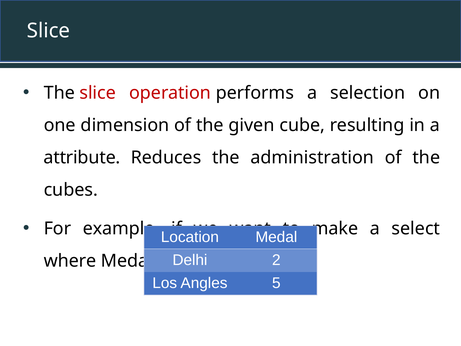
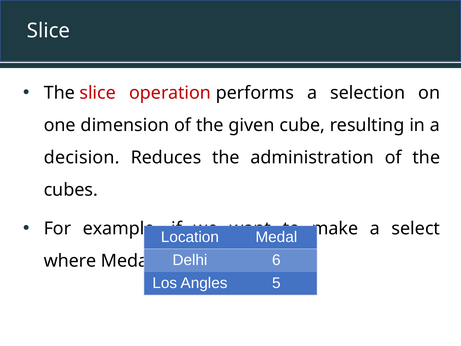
attribute: attribute -> decision (82, 157)
2: 2 -> 6 (276, 260)
